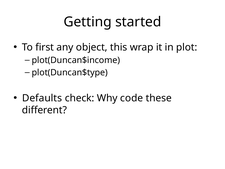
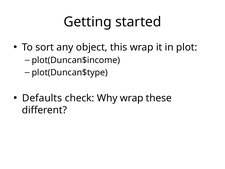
first: first -> sort (45, 47)
Why code: code -> wrap (132, 98)
